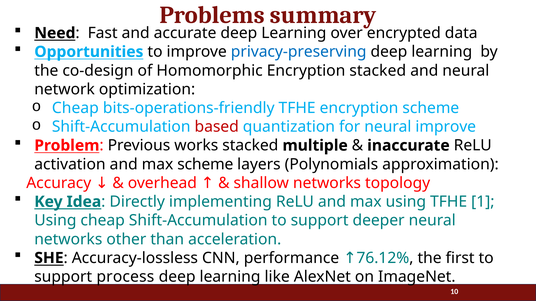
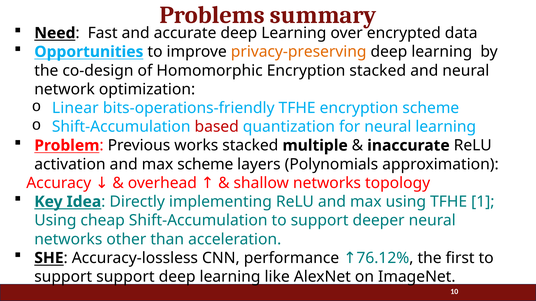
privacy-preserving colour: blue -> orange (299, 52)
Cheap: Cheap -> Linear (75, 108)
neural improve: improve -> learning (446, 127)
support process: process -> support (125, 277)
